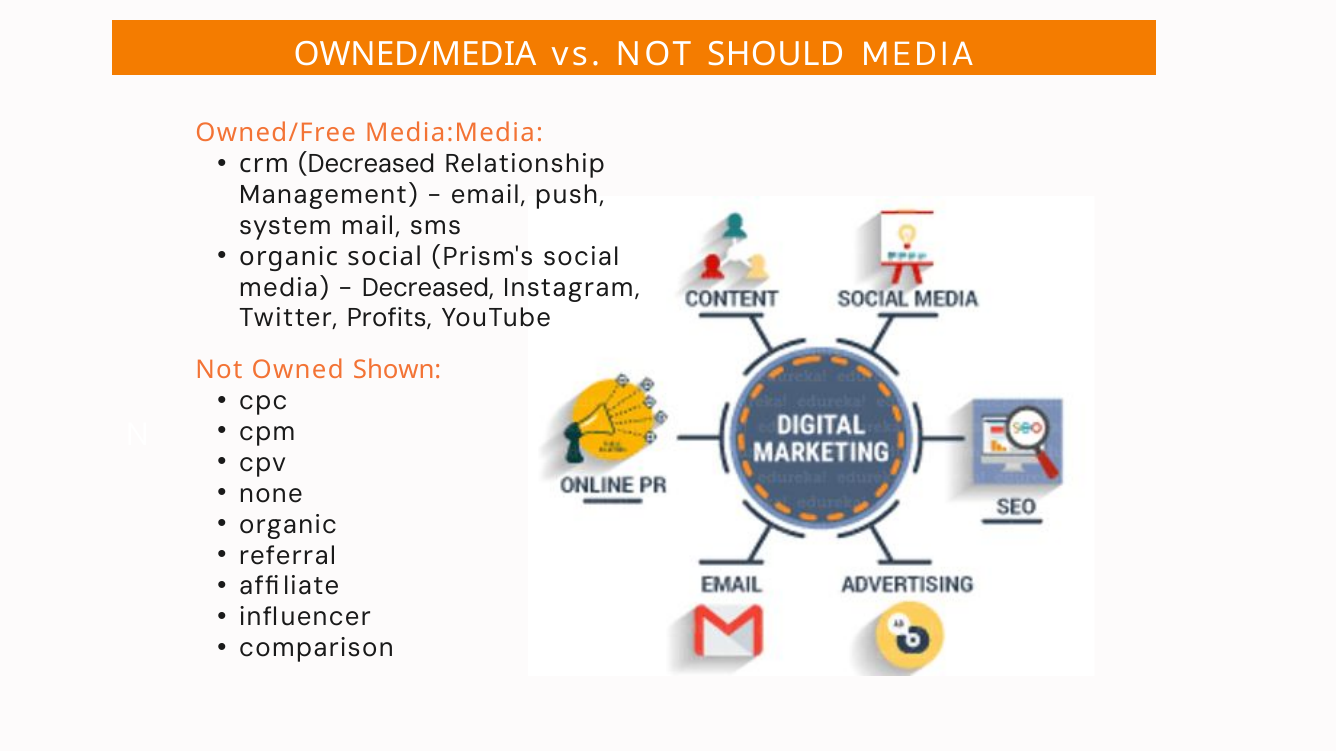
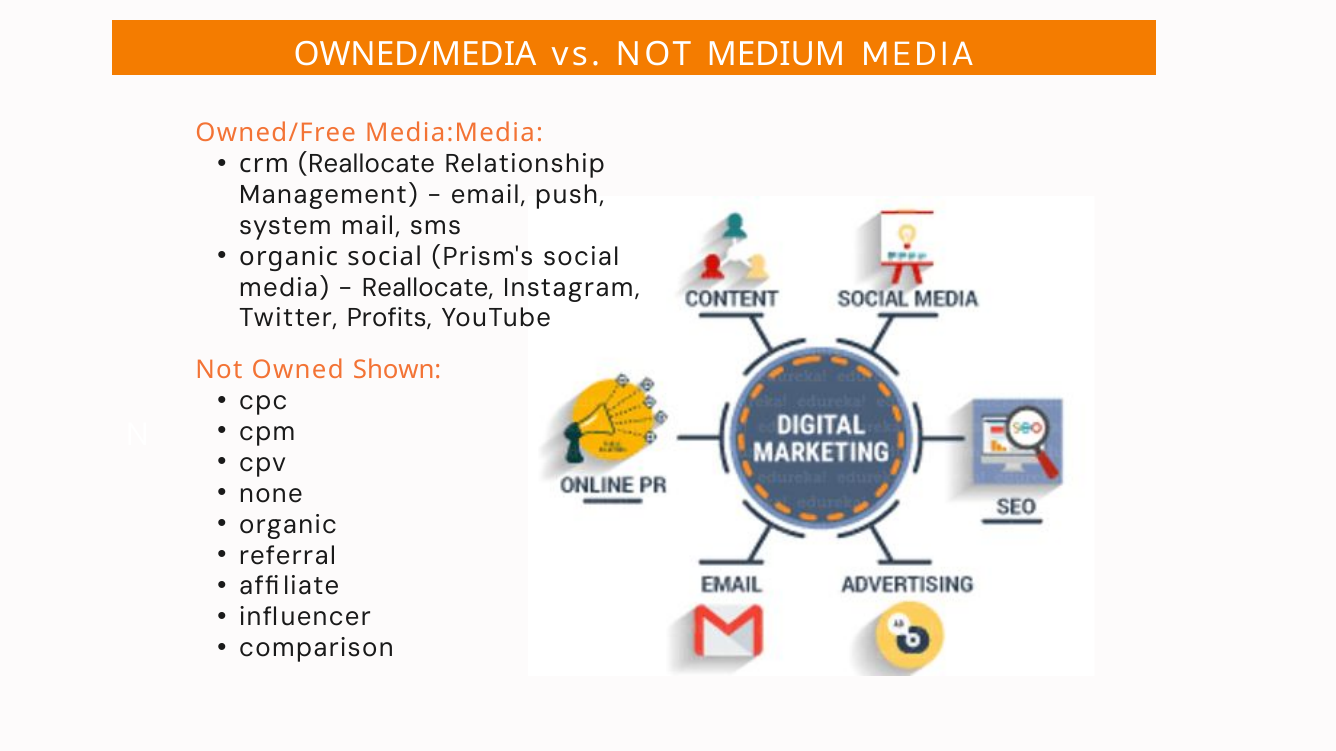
SHOULD: SHOULD -> MEDIUM (776, 54)
crm Decreased: Decreased -> Reallocate (367, 164)
Decreased: Decreased -> Reallocate (428, 288)
